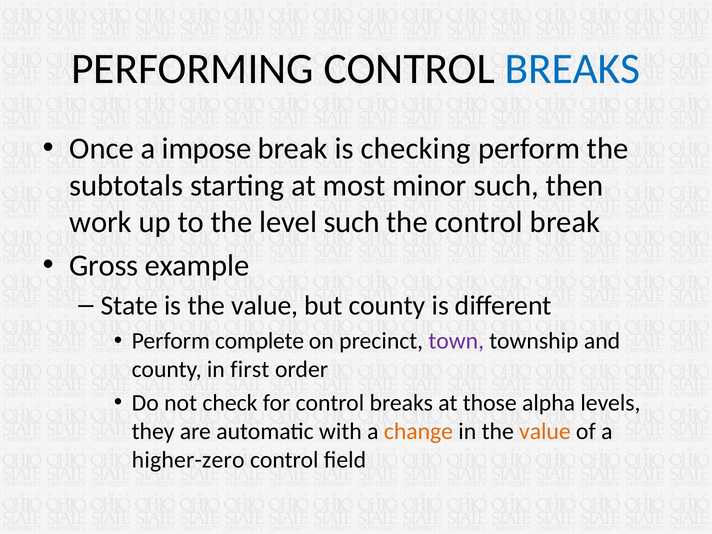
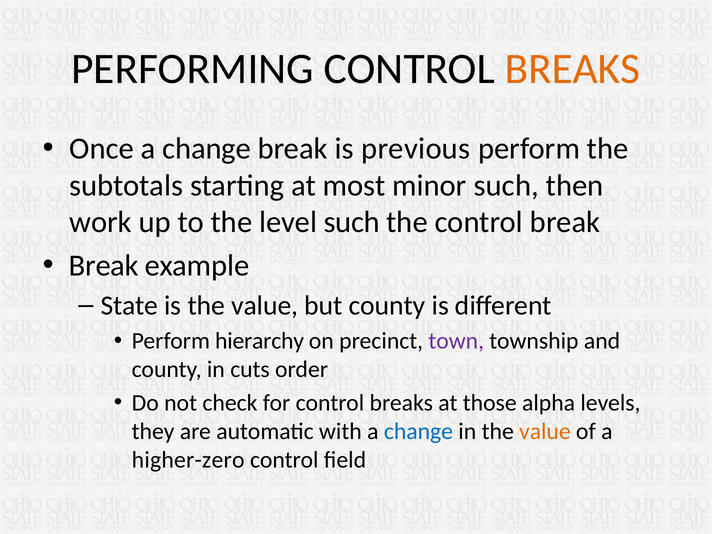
BREAKS colour: blue -> orange (573, 69)
Once a impose: impose -> change (207, 149)
checking: checking -> previous (416, 149)
Gross: Gross -> Break (104, 265)
complete: complete -> hierarchy (260, 341)
first: first -> cuts (250, 370)
change colour: orange -> blue (418, 431)
